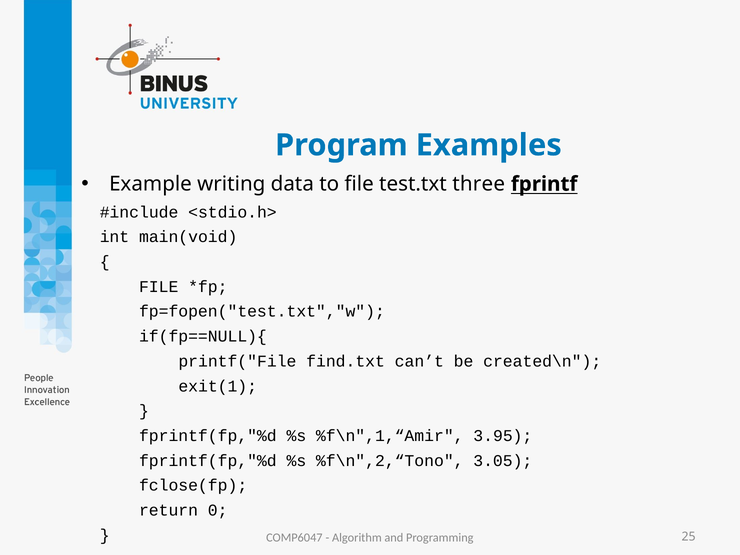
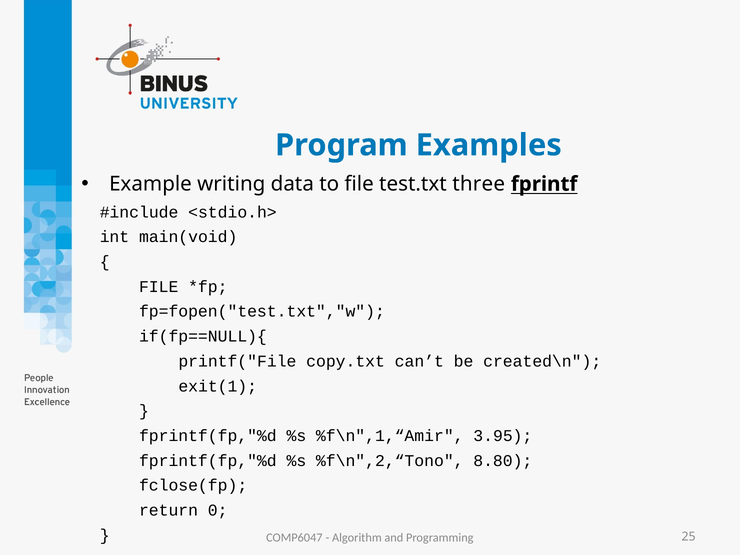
find.txt: find.txt -> copy.txt (346, 361)
3.05: 3.05 -> 8.80 (503, 461)
